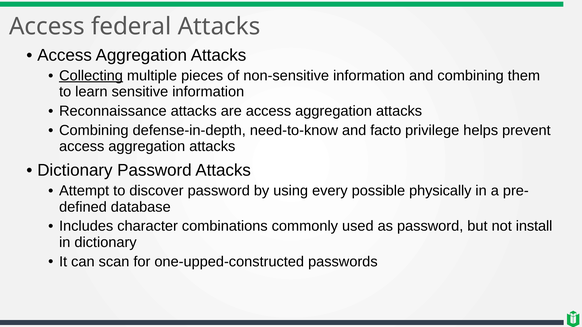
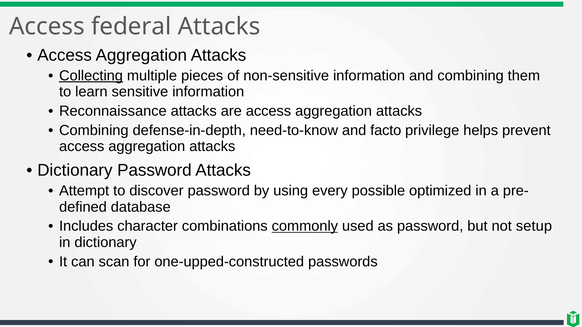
physically: physically -> optimized (440, 191)
commonly underline: none -> present (305, 226)
install: install -> setup (534, 226)
